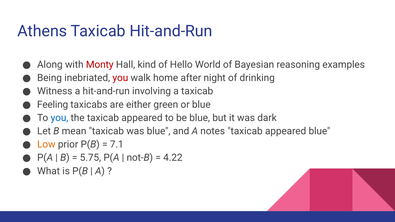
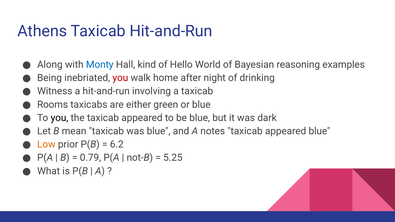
Monty colour: red -> blue (100, 65)
Feeling: Feeling -> Rooms (53, 105)
you colour: blue -> black (59, 118)
7.1: 7.1 -> 6.2 (117, 145)
5.75: 5.75 -> 0.79 (90, 158)
4.22: 4.22 -> 5.25 (173, 158)
